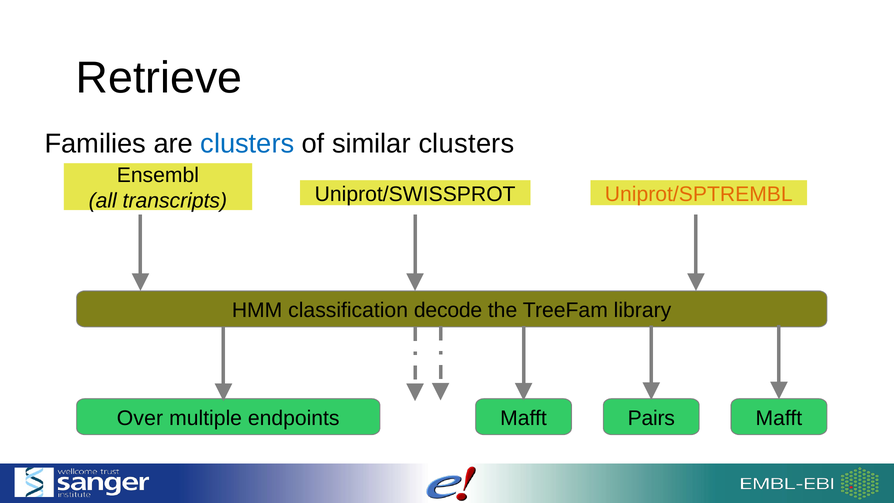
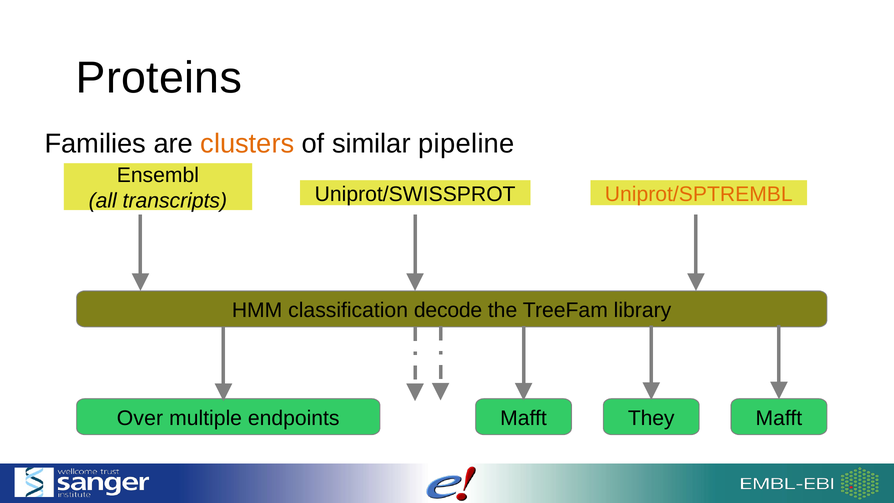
Retrieve: Retrieve -> Proteins (159, 78)
clusters colour: blue -> orange (247, 144)
similar clusters: clusters -> pipeline (467, 144)
Pairs: Pairs -> They (651, 418)
